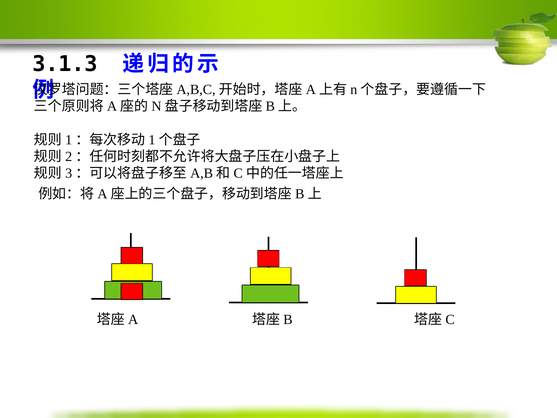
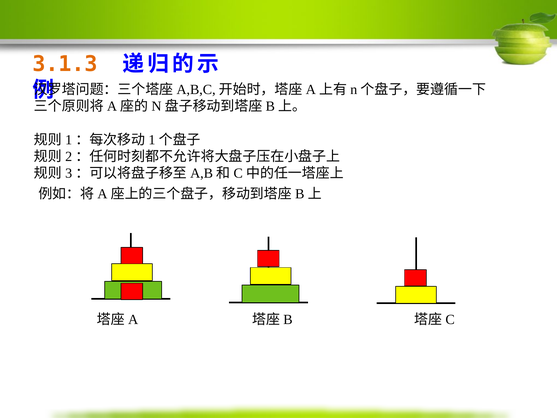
3.1.3 colour: black -> orange (65, 64)
